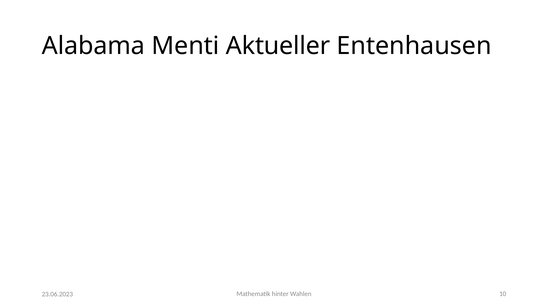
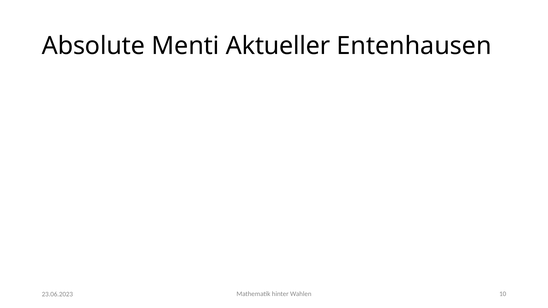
Alabama: Alabama -> Absolute (93, 46)
